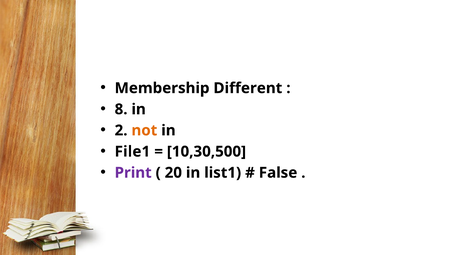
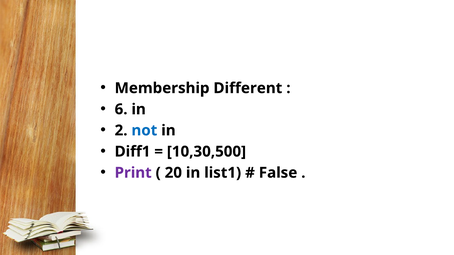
8: 8 -> 6 (121, 109)
not colour: orange -> blue (144, 131)
File1: File1 -> Diff1 (133, 152)
